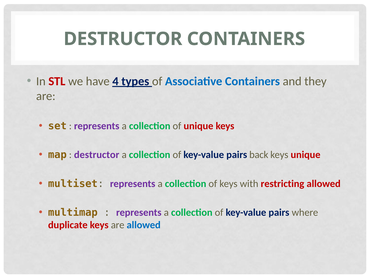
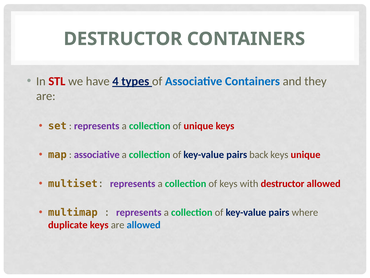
destructor: destructor -> associative (97, 155)
with restricting: restricting -> destructor (283, 183)
